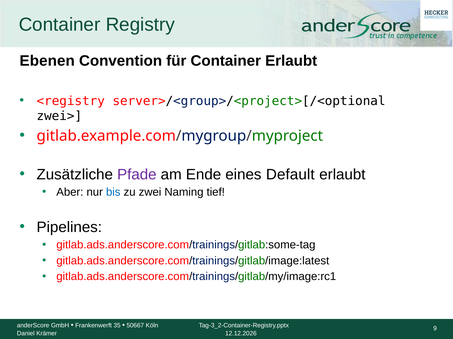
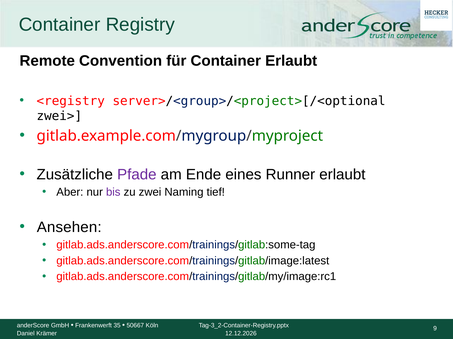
Ebenen: Ebenen -> Remote (47, 61)
Default: Default -> Runner (290, 175)
bis colour: blue -> purple (113, 193)
Pipelines: Pipelines -> Ansehen (69, 228)
